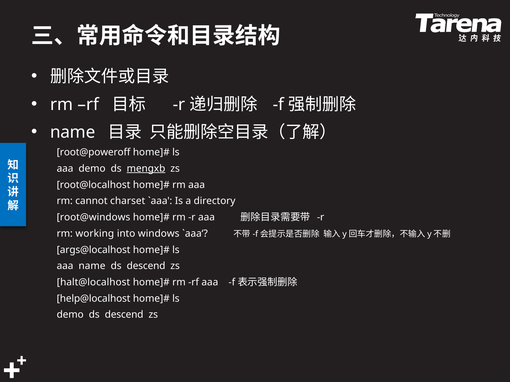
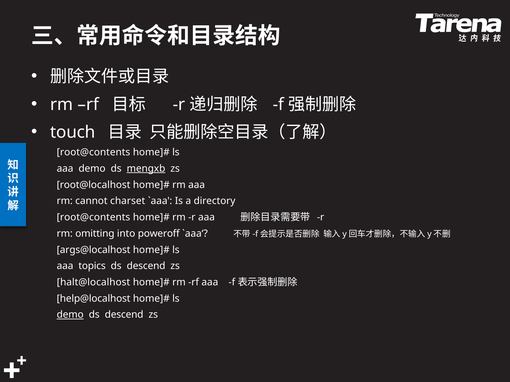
name: name -> touch (73, 132)
root@poweroff: root@poweroff -> root@contents (93, 152)
root@windows: root@windows -> root@contents (93, 218)
working: working -> omitting (95, 234)
windows: windows -> poweroff (159, 234)
aaa name: name -> topics (92, 266)
demo underline: none -> present (70, 315)
